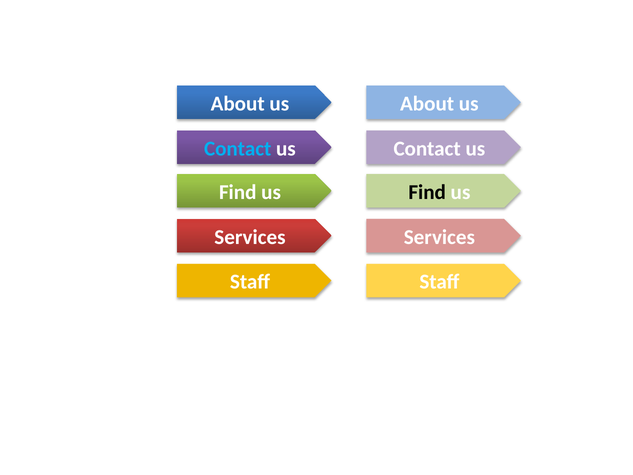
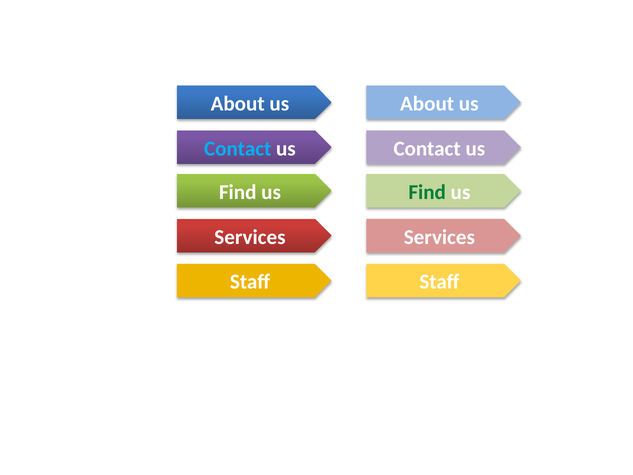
Find colour: black -> green (427, 192)
